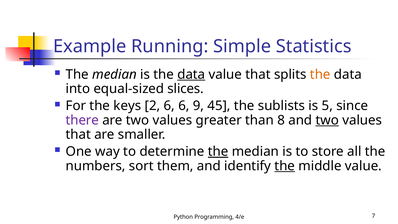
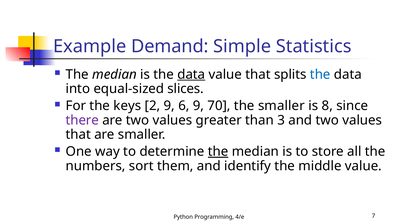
Running: Running -> Demand (170, 46)
the colour: orange -> blue (320, 74)
2 6: 6 -> 9 (169, 106)
45: 45 -> 70 (219, 106)
the sublists: sublists -> smaller (281, 106)
5: 5 -> 8 (327, 106)
8: 8 -> 3 (281, 120)
two underline: present -> none (327, 120)
the underline: present -> none (285, 166)
